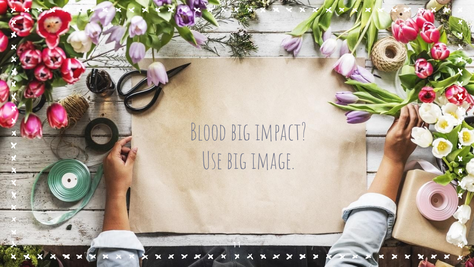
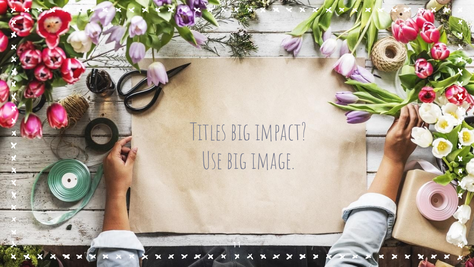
Blood: Blood -> Titles (208, 133)
